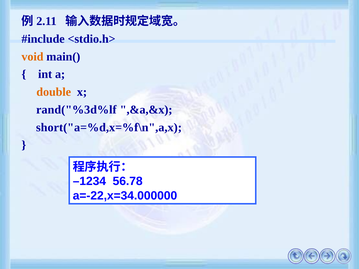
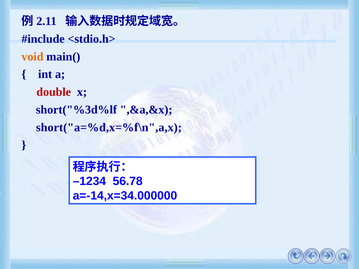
double colour: orange -> red (54, 92)
rand("%3d%lf: rand("%3d%lf -> short("%3d%lf (76, 110)
a=-22,x=34.000000: a=-22,x=34.000000 -> a=-14,x=34.000000 (125, 196)
